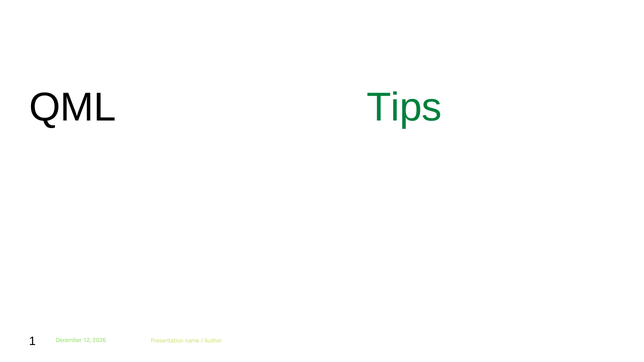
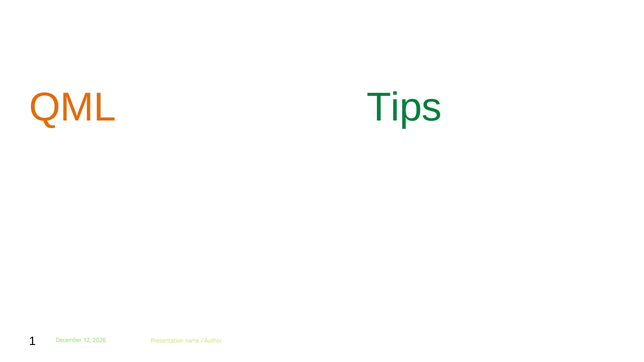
QML colour: black -> orange (73, 108)
